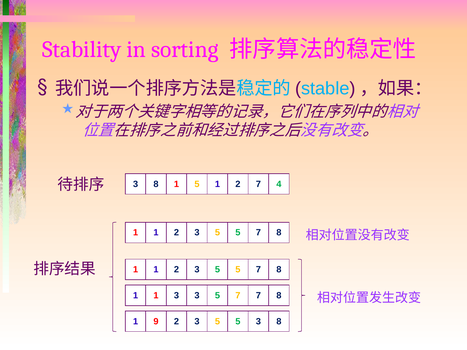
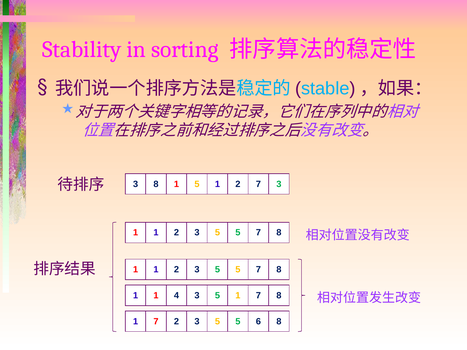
7 4: 4 -> 3 (279, 184)
1 3: 3 -> 4 (176, 296)
3 5 7: 7 -> 1 (238, 296)
9: 9 -> 7 (156, 322)
5 3: 3 -> 6 (258, 322)
